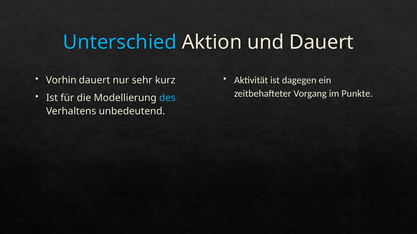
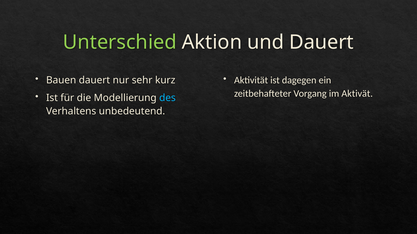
Unterschied colour: light blue -> light green (120, 42)
Vorhin: Vorhin -> Bauen (61, 80)
Punkte: Punkte -> Aktivät (357, 94)
